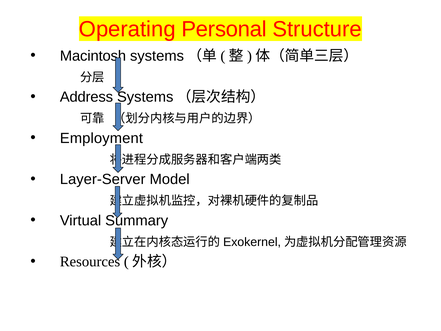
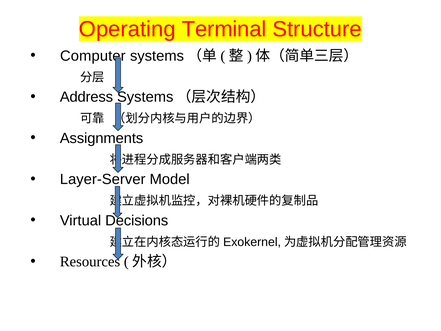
Personal: Personal -> Terminal (224, 29)
Macintosh: Macintosh -> Computer (93, 56)
Employment: Employment -> Assignments (102, 138)
Summary: Summary -> Decisions (137, 220)
